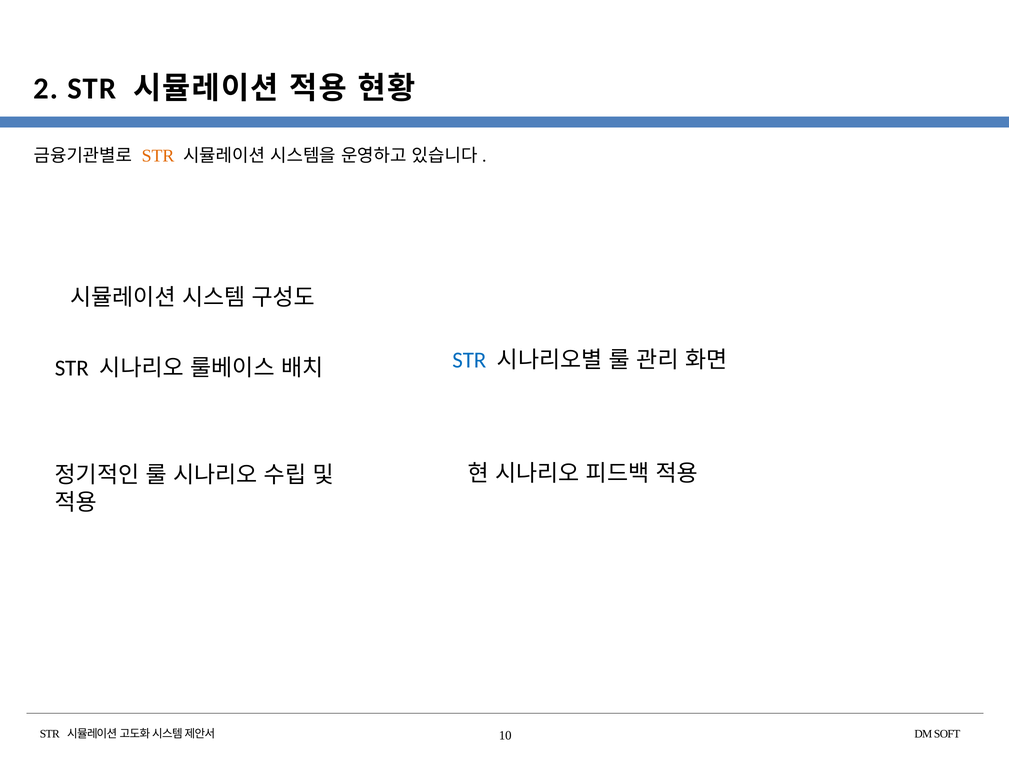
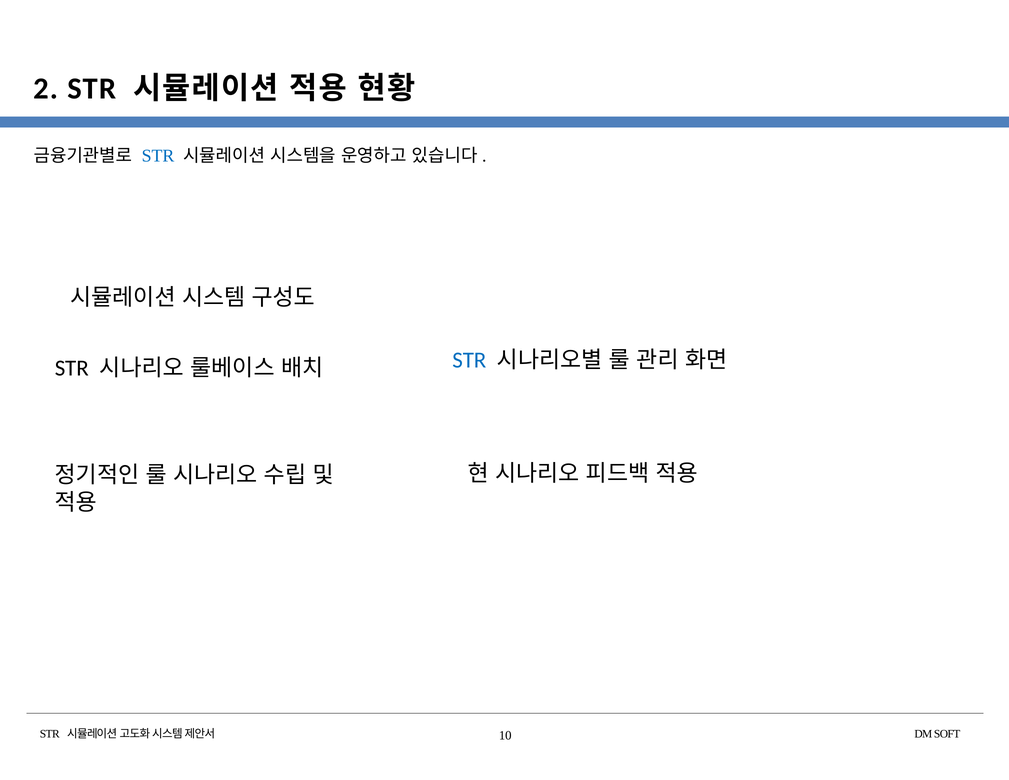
STR colour: orange -> blue (158, 156)
